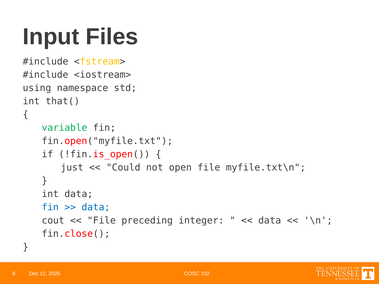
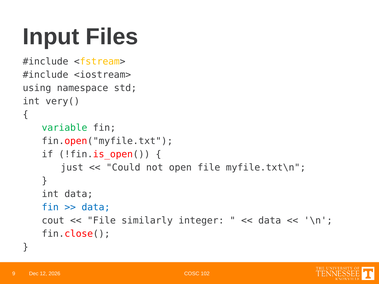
that(: that( -> very( (63, 101)
preceding: preceding -> similarly (147, 221)
